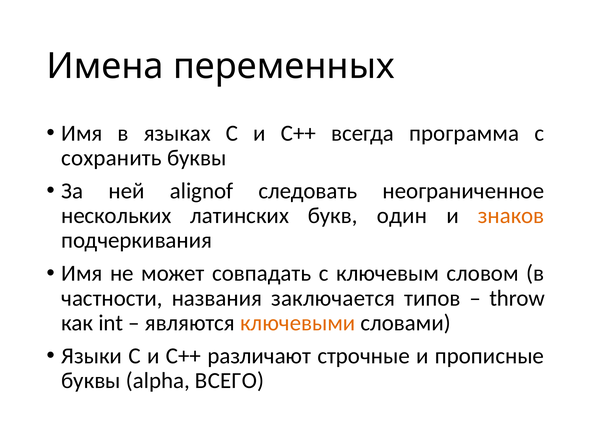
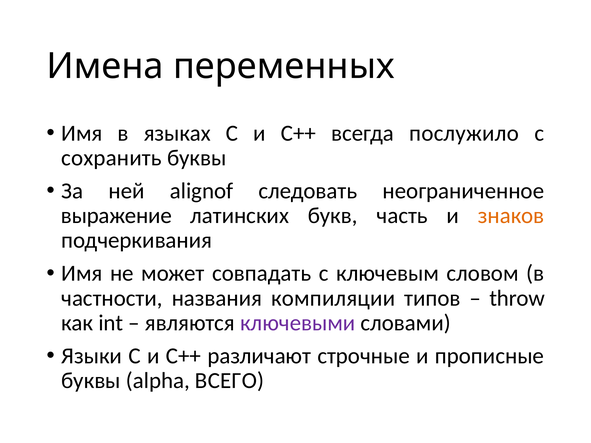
программа: программа -> послужило (464, 133)
нескольких: нескольких -> выражение (116, 216)
один: один -> часть (402, 216)
заключается: заключается -> компиляции (333, 298)
ключевыми colour: orange -> purple (298, 323)
